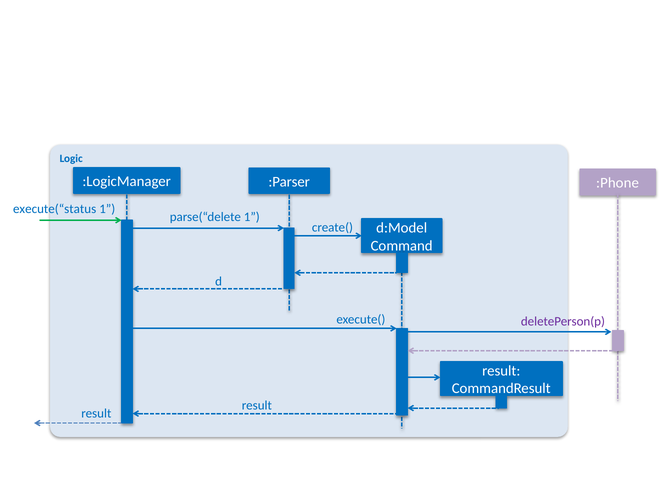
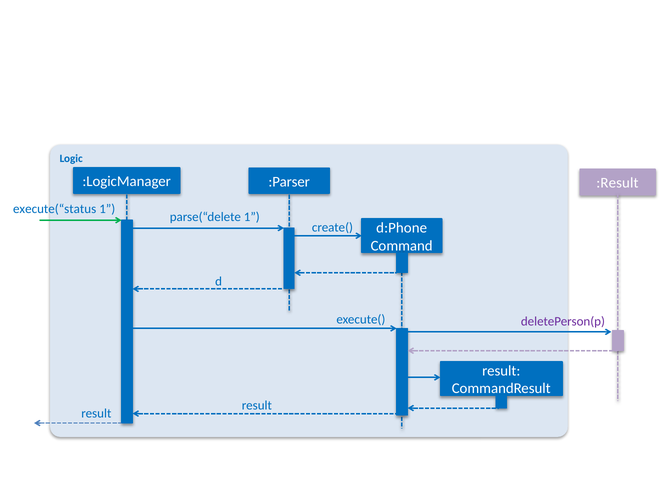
:Phone: :Phone -> :Result (617, 183)
d:Model: d:Model -> d:Phone (402, 228)
